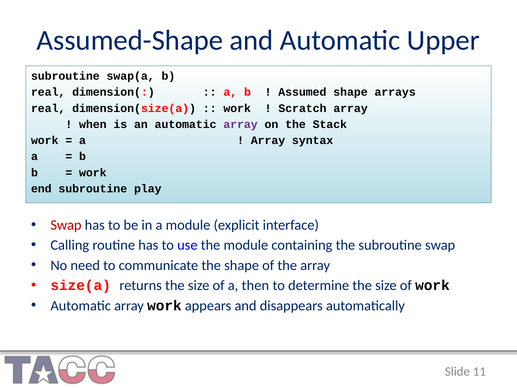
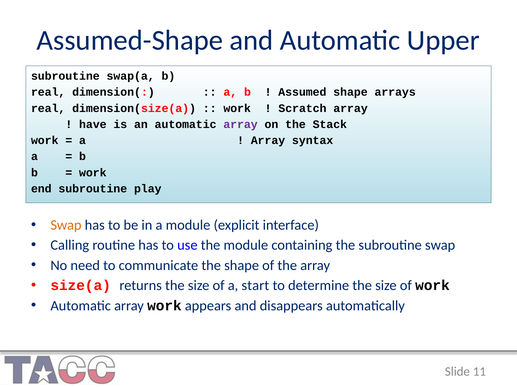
when: when -> have (93, 124)
Swap colour: red -> orange (66, 225)
then: then -> start (255, 285)
